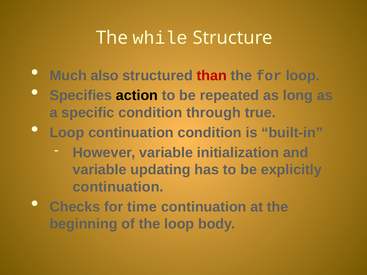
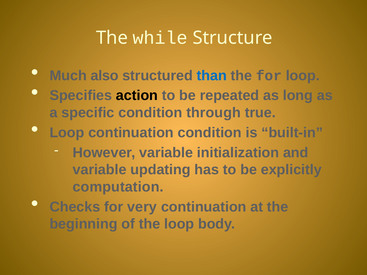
than colour: red -> blue (212, 76)
continuation: continuation -> computation (118, 187)
time: time -> very (142, 207)
